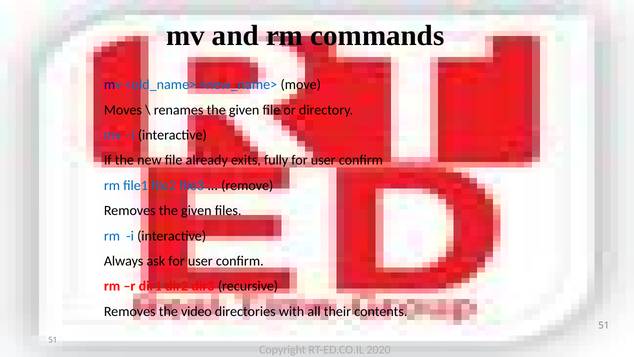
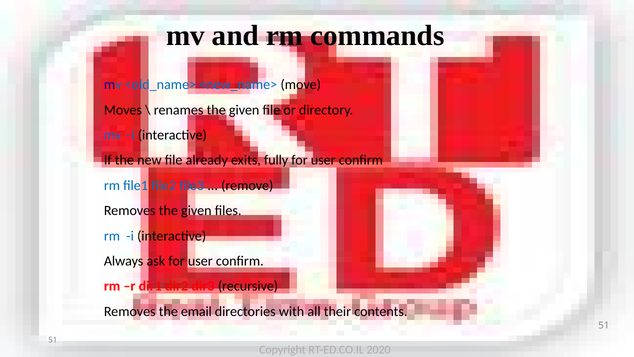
video: video -> email (196, 311)
